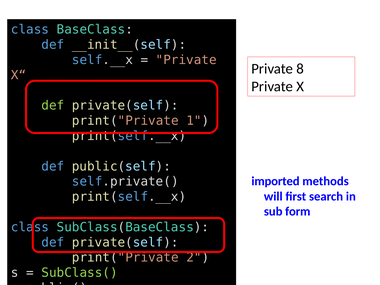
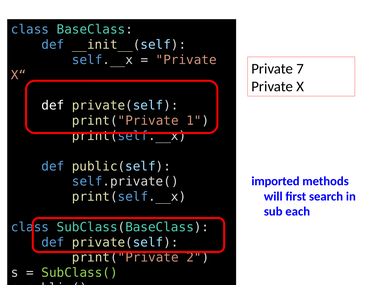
8: 8 -> 7 (300, 69)
def colour: light green -> white (53, 106)
form: form -> each (298, 212)
